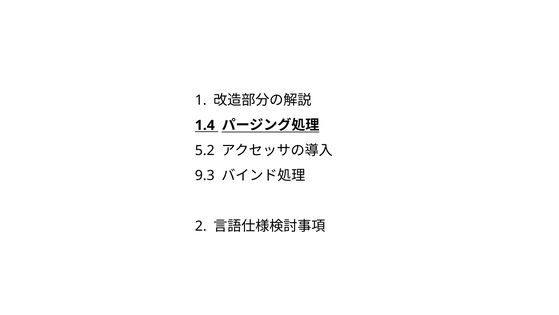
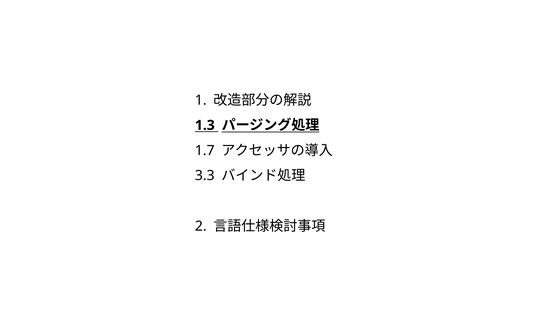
1.4: 1.4 -> 1.3 (205, 125)
5.2: 5.2 -> 1.7 (205, 150)
9.3: 9.3 -> 3.3 (205, 175)
